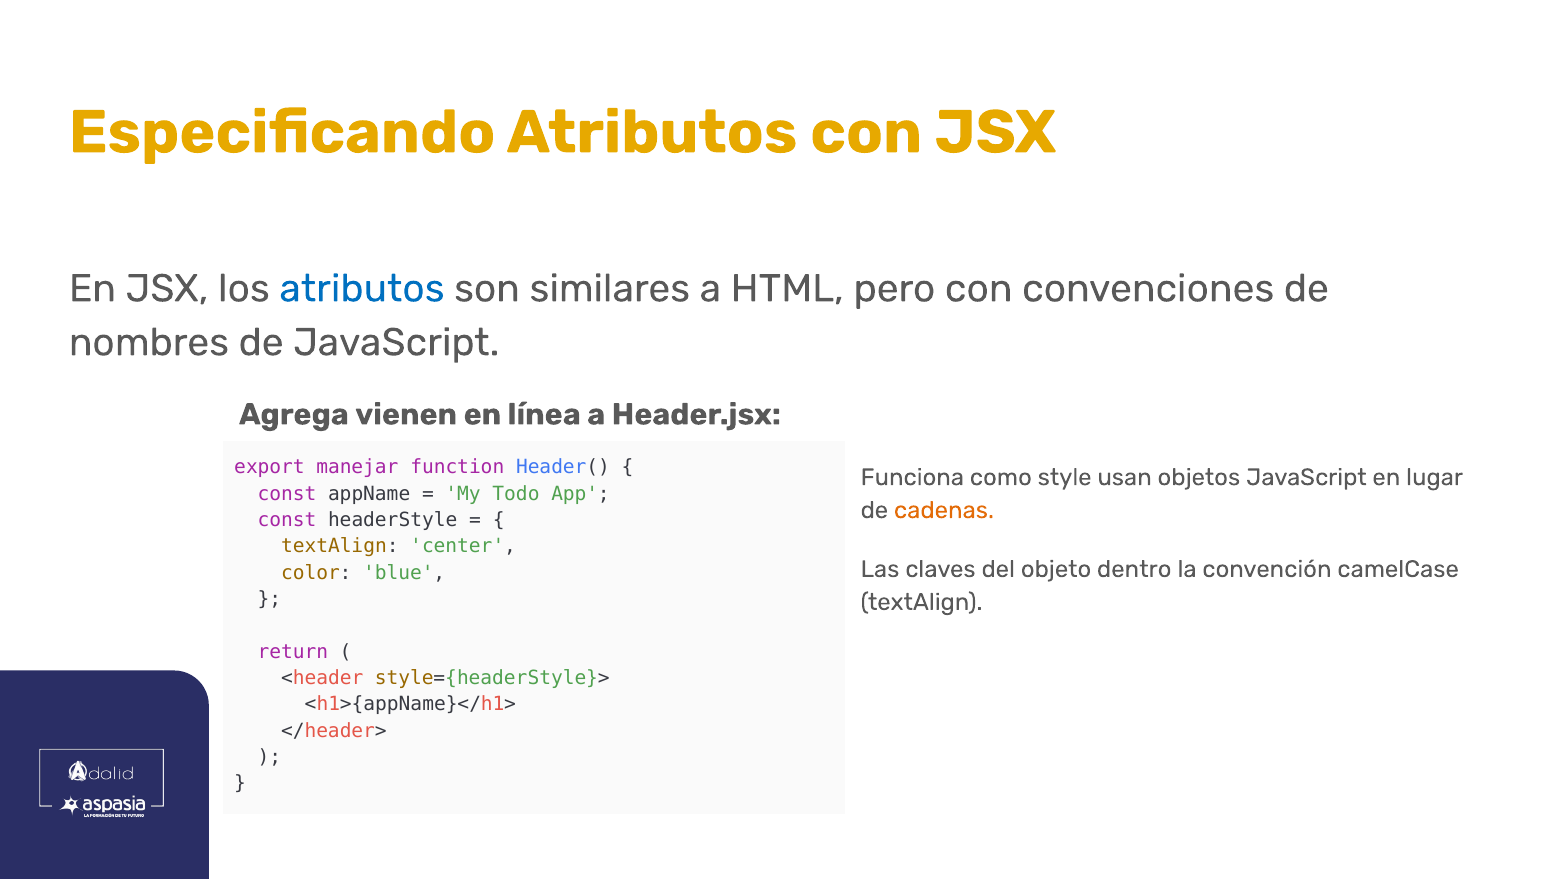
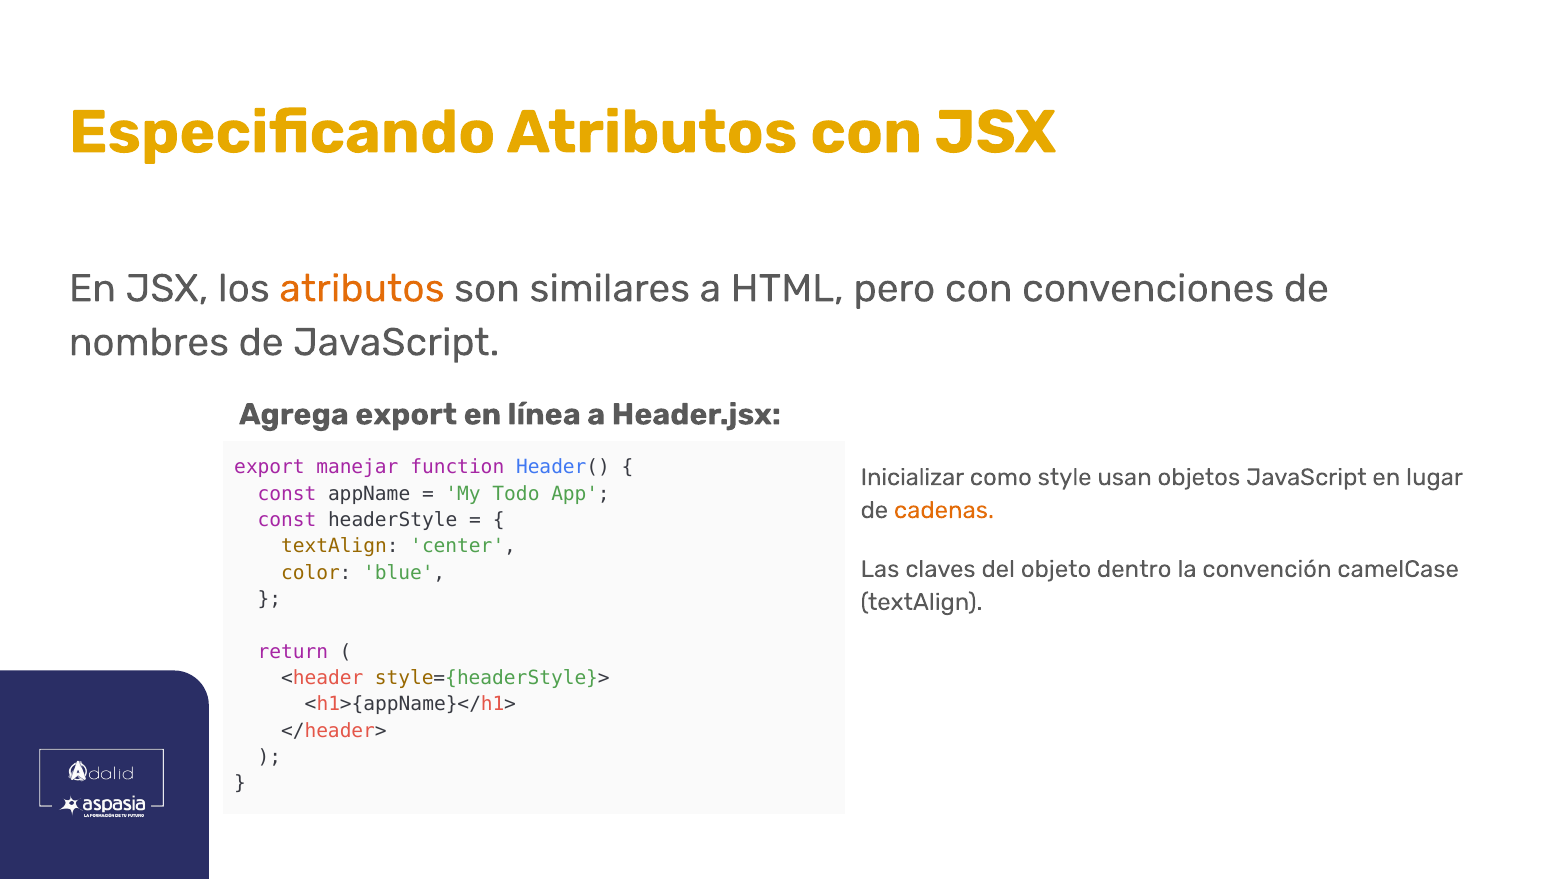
atributos colour: blue -> orange (362, 288)
Agrega vienen: vienen -> export (406, 414)
Funciona: Funciona -> Inicializar (912, 477)
